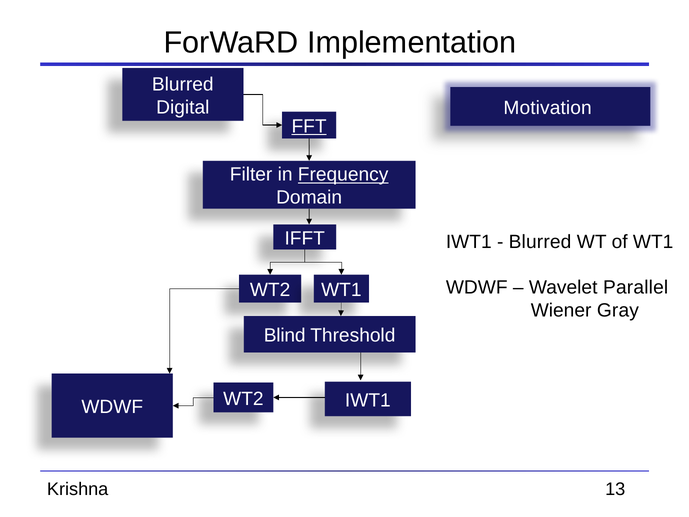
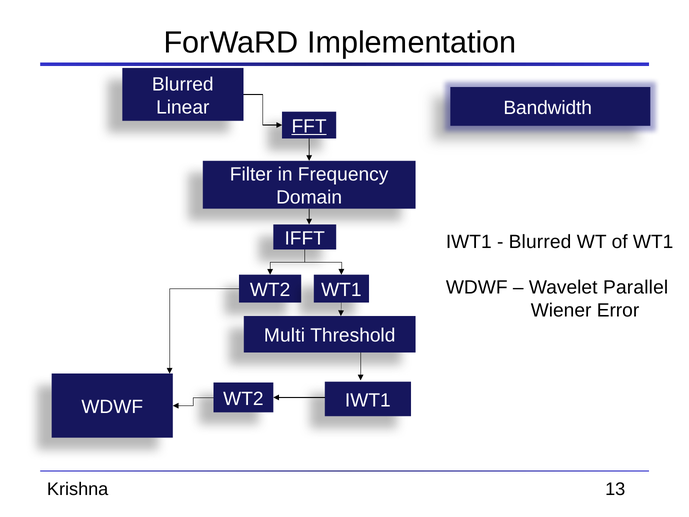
Digital: Digital -> Linear (183, 107)
Motivation: Motivation -> Bandwidth (548, 108)
Frequency underline: present -> none (343, 175)
Gray: Gray -> Error (618, 311)
Blind: Blind -> Multi (284, 335)
